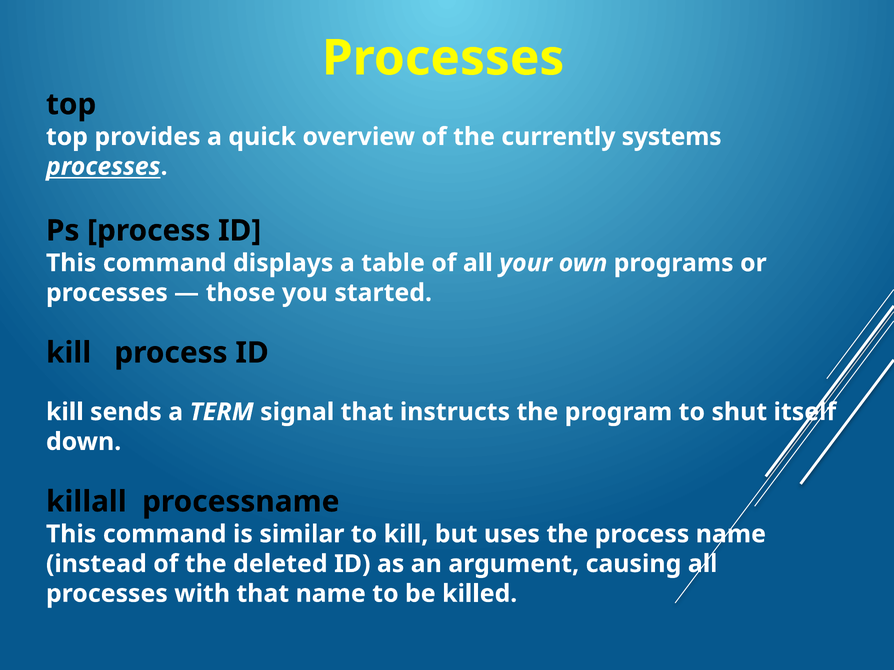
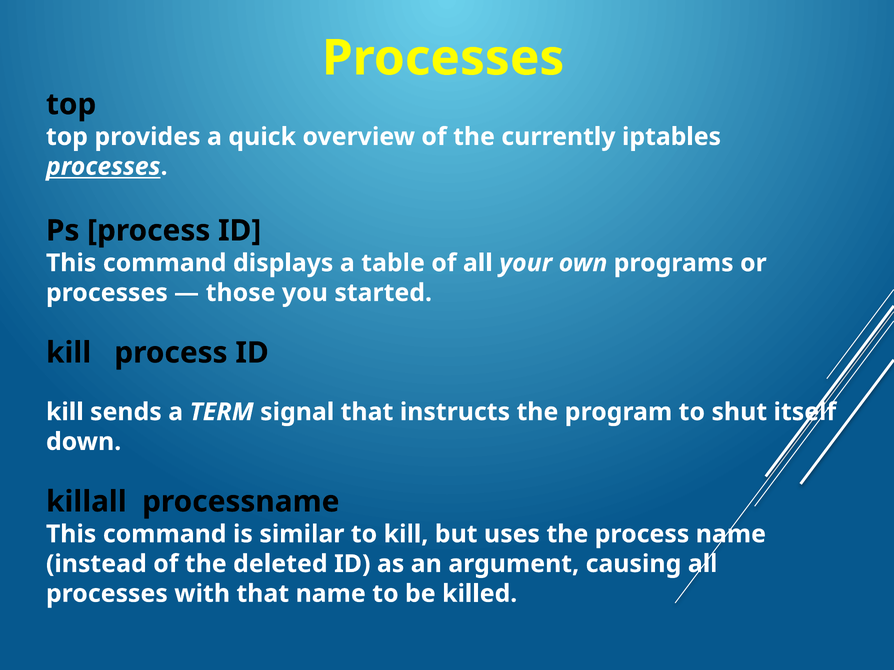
systems: systems -> iptables (672, 137)
